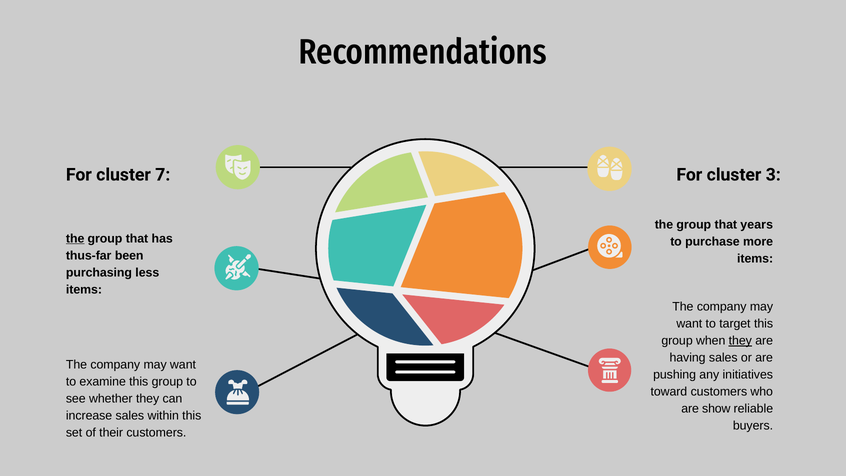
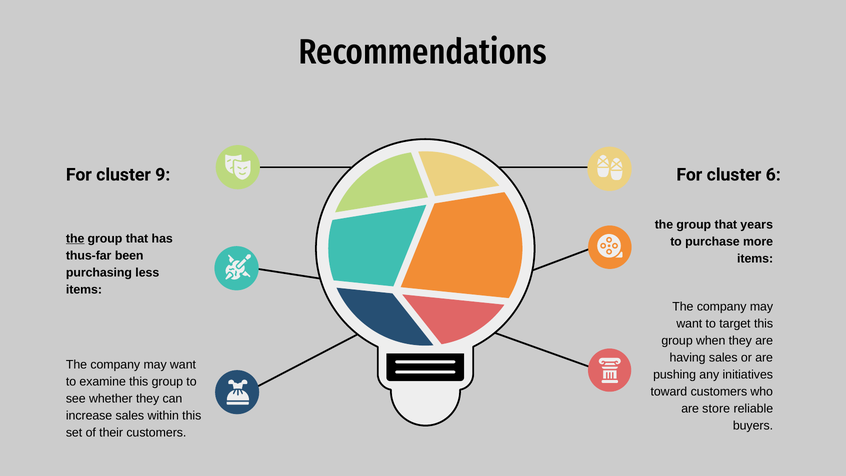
7: 7 -> 9 (163, 175)
3: 3 -> 6 (773, 175)
they underline: present -> none (740, 341)
show: show -> store (716, 409)
